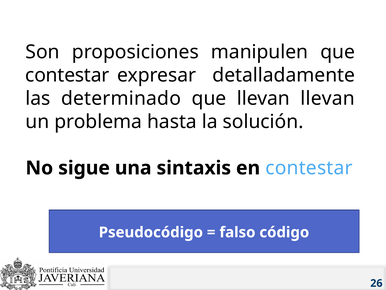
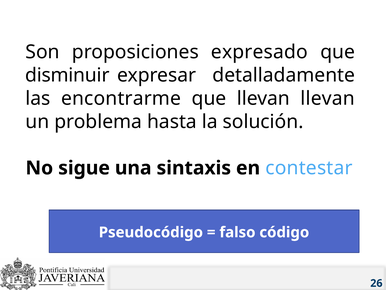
manipulen: manipulen -> expresado (259, 52)
contestar: contestar -> disminuir (67, 75)
determinado: determinado -> encontrarme (121, 98)
